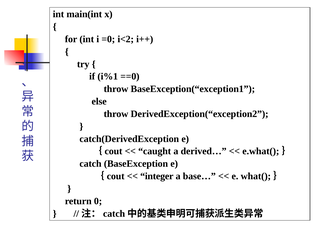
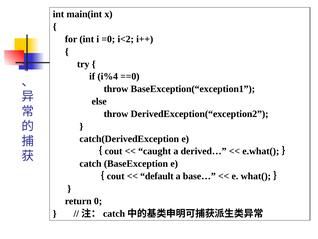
i%1: i%1 -> i%4 (108, 76)
integer: integer -> default (157, 176)
